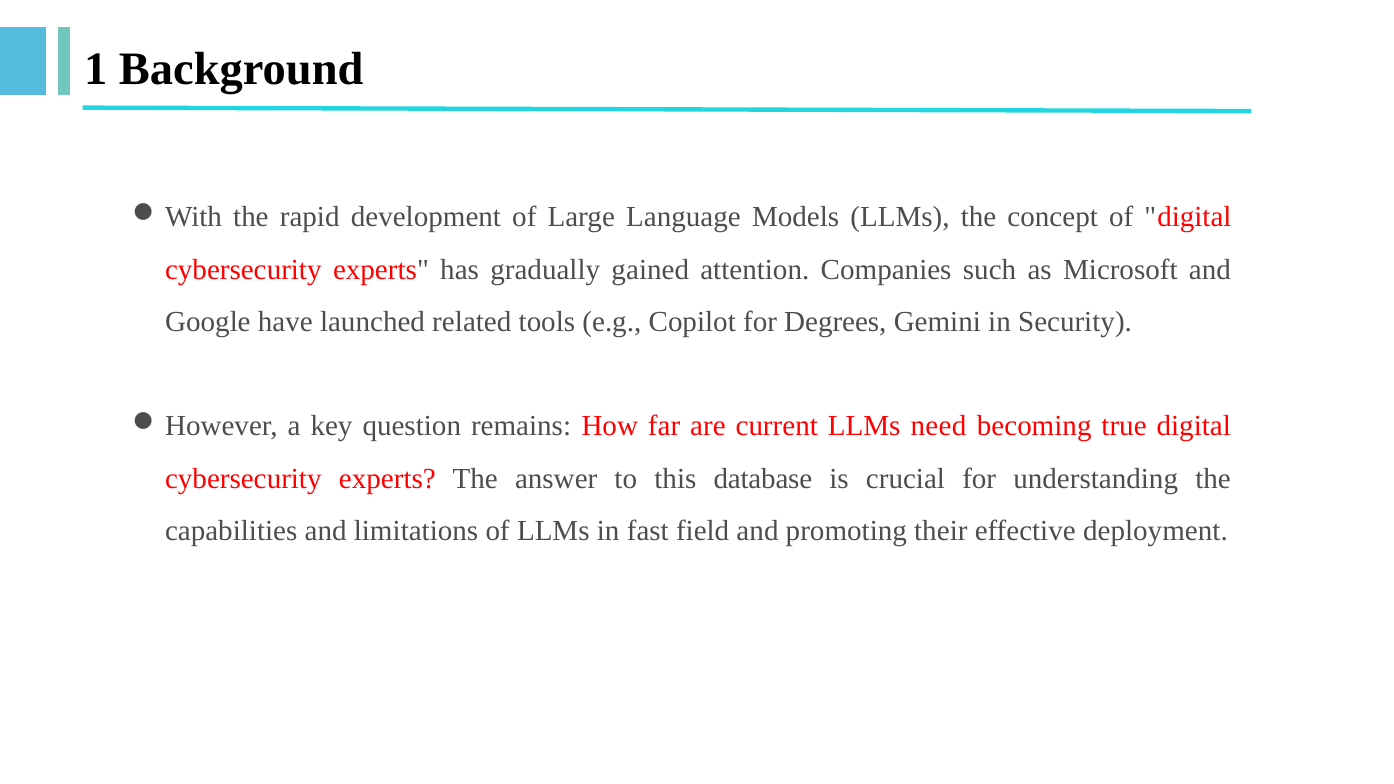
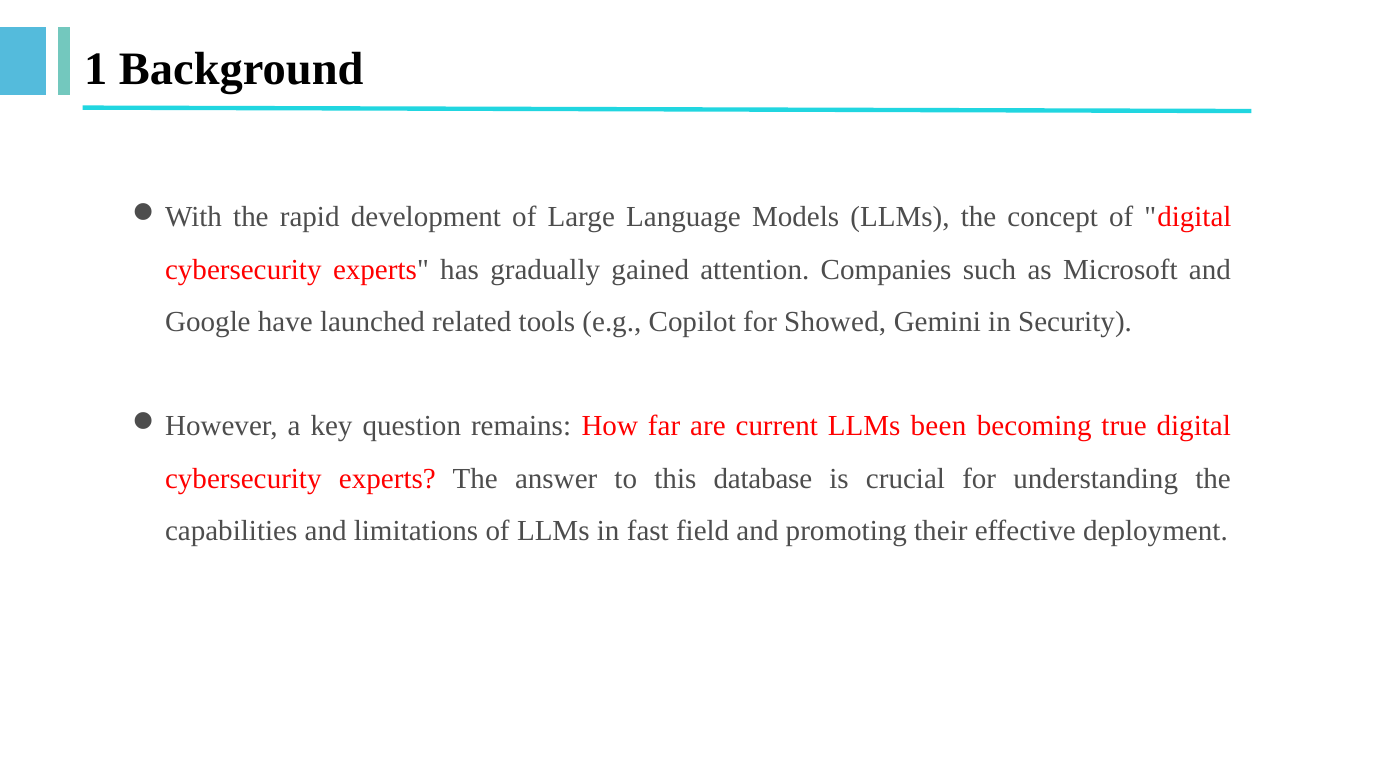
Degrees: Degrees -> Showed (835, 322)
need: need -> been (939, 426)
